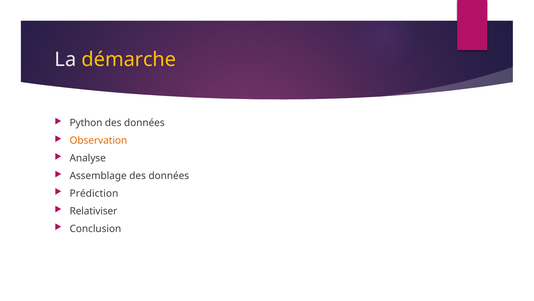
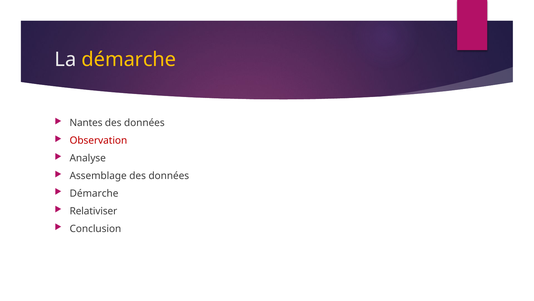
Python: Python -> Nantes (86, 123)
Observation colour: orange -> red (98, 140)
Prédiction: Prédiction -> Démarche (94, 193)
